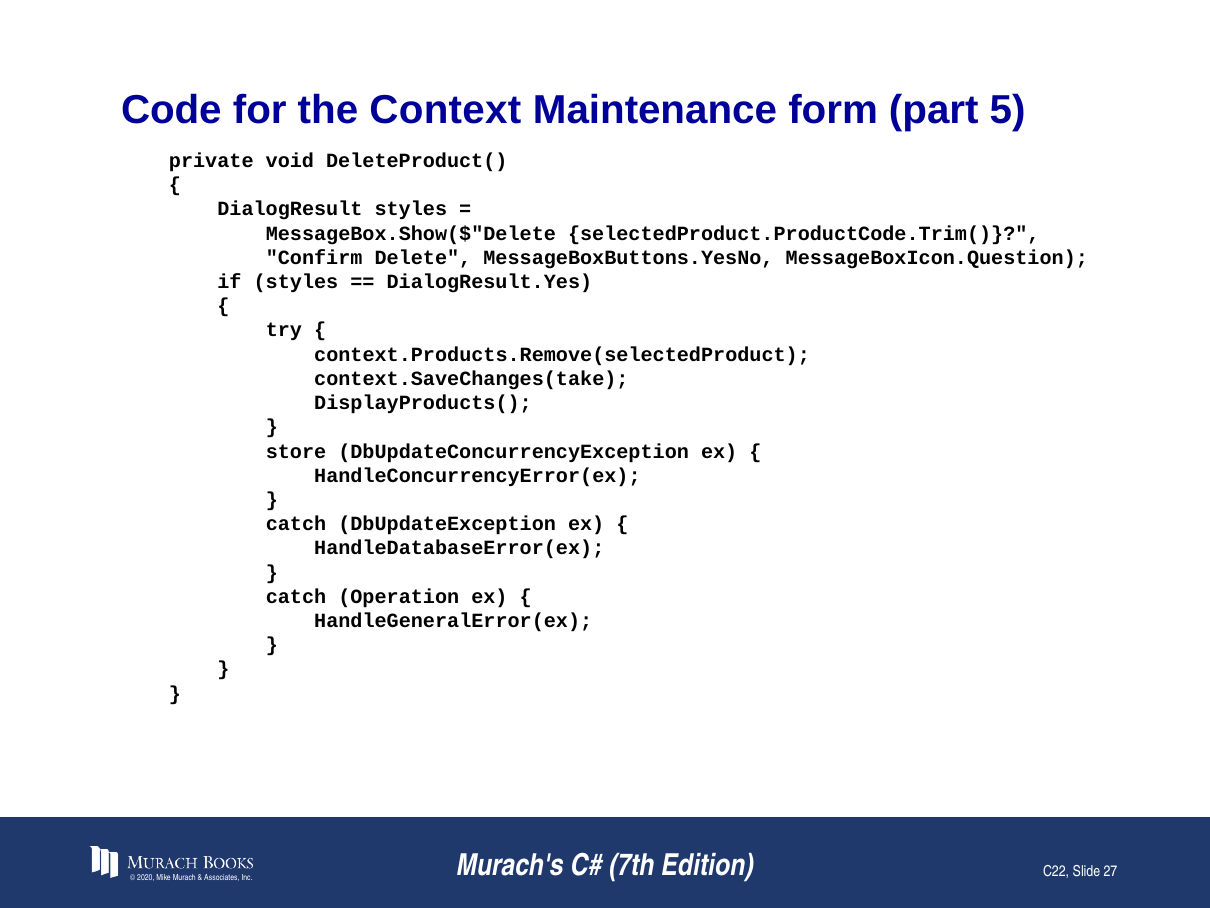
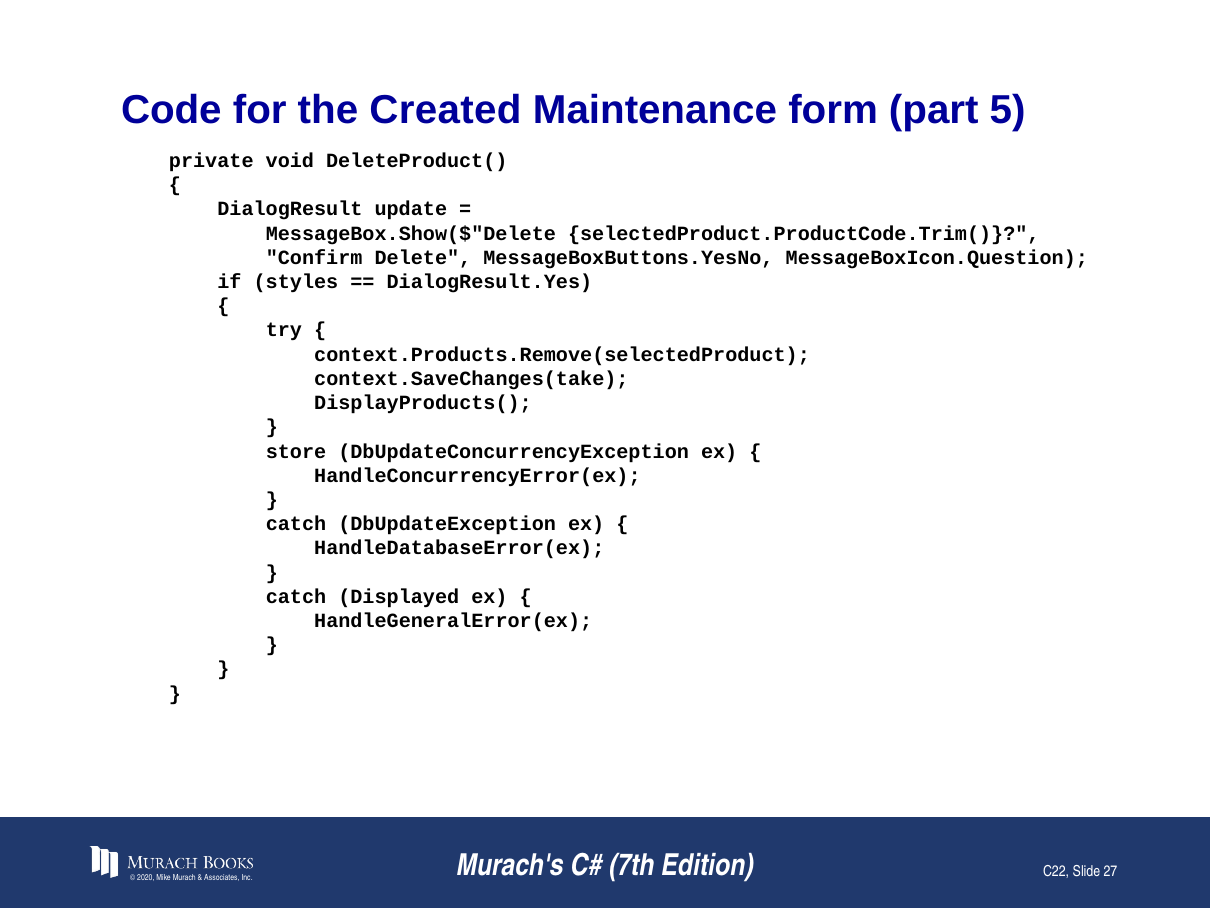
Context: Context -> Created (445, 110)
DialogResult styles: styles -> update (411, 209)
Operation: Operation -> Displayed (399, 596)
